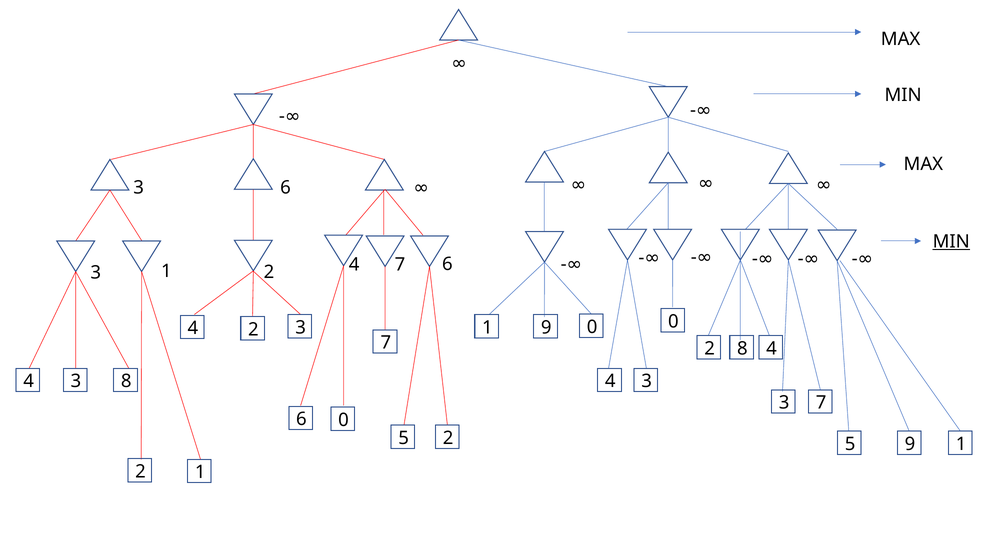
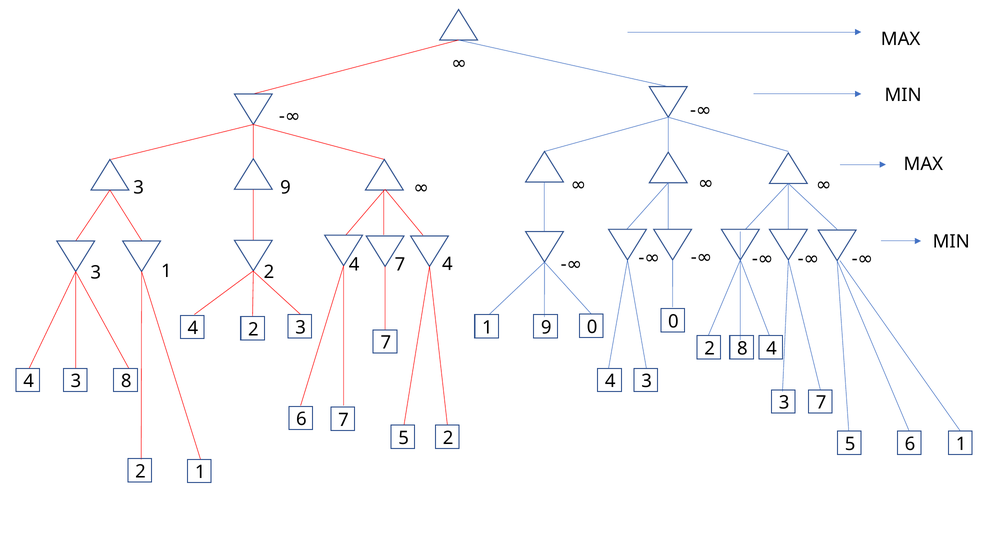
6: 6 -> 9 (286, 188)
MIN underline: present -> none (951, 242)
7 6: 6 -> 4 (447, 264)
6 0: 0 -> 7 (343, 420)
5 9: 9 -> 6 (910, 444)
